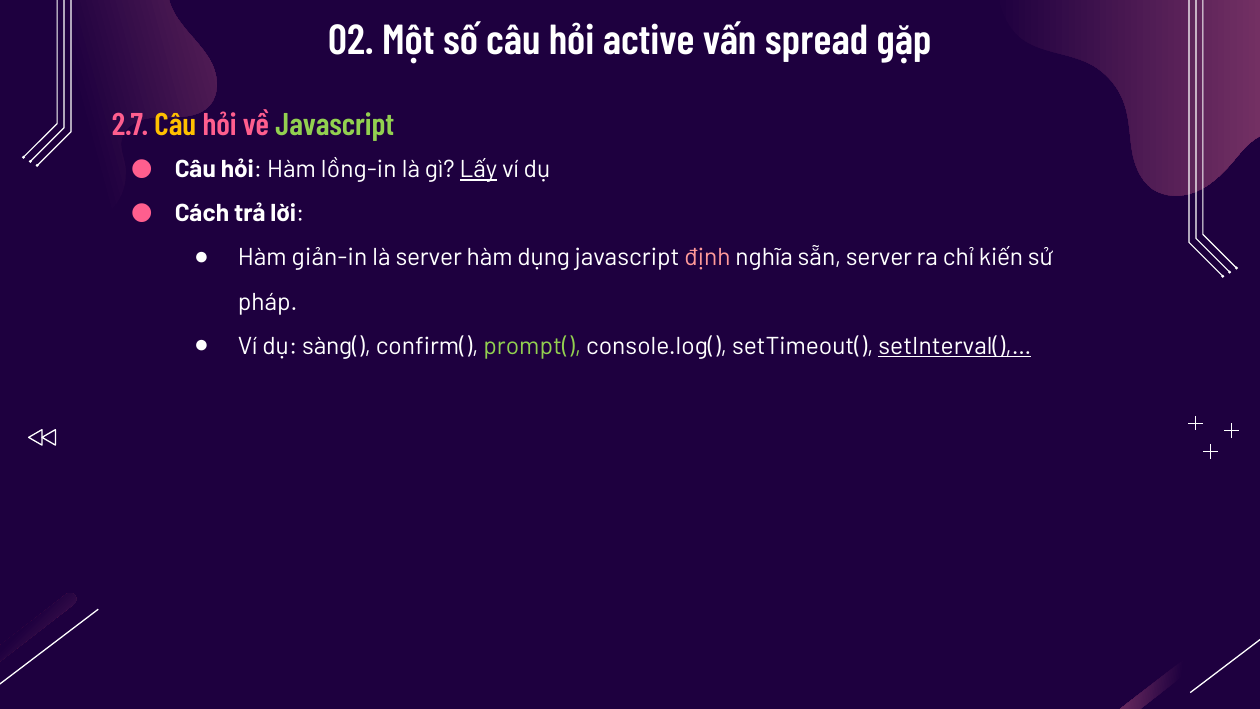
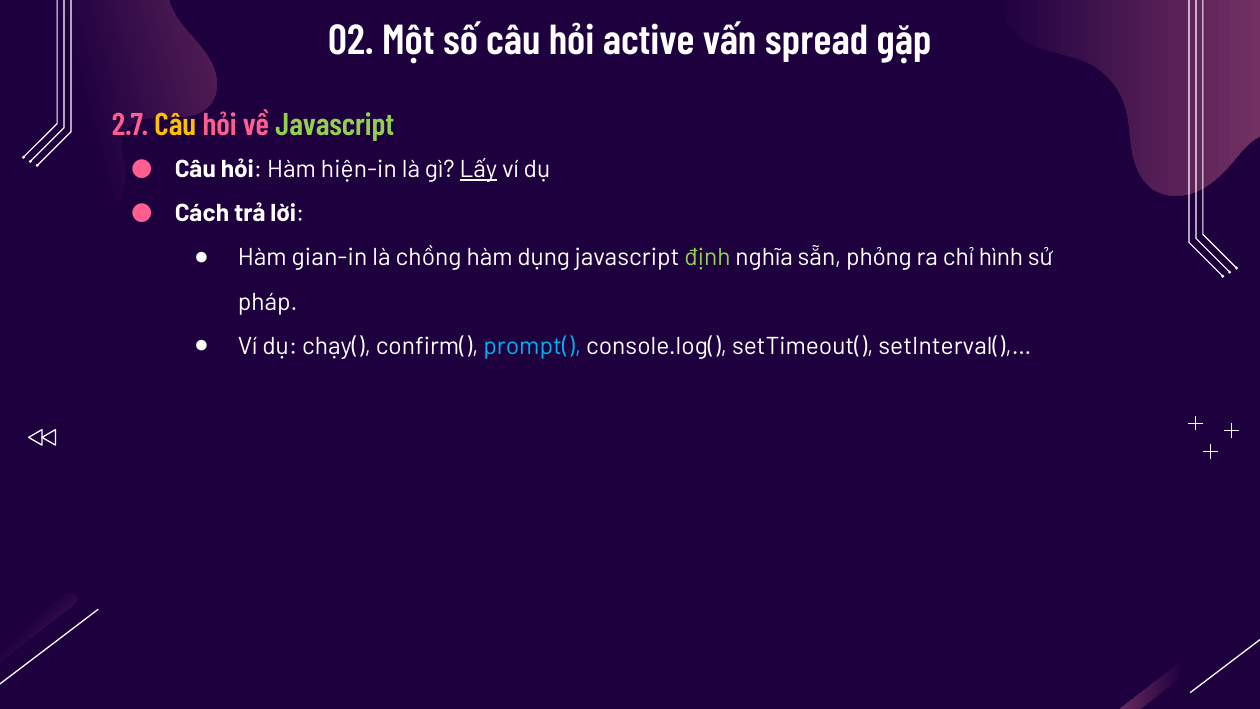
lồng-in: lồng-in -> hiện-in (359, 170)
giản-in: giản-in -> gian-in (329, 258)
là server: server -> chồng (429, 258)
định colour: pink -> light green (707, 258)
sẵn server: server -> phỏng (879, 258)
kiến: kiến -> hình (1001, 258)
sàng(: sàng( -> chạy( (337, 346)
prompt( colour: light green -> light blue (532, 346)
setInterval(),… underline: present -> none (955, 346)
